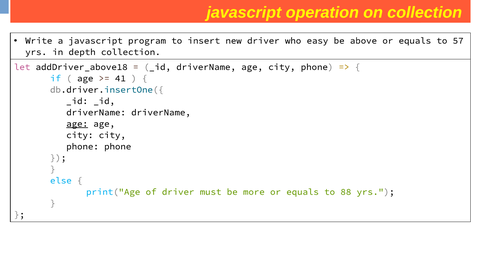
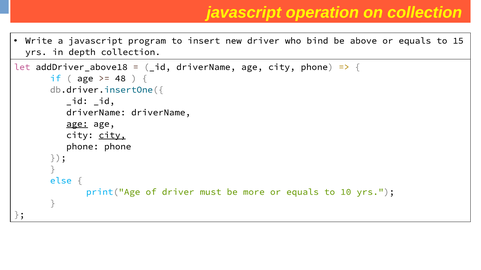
easy: easy -> bind (317, 41)
57: 57 -> 15 (458, 41)
41: 41 -> 48 (120, 78)
city underline: none -> present (112, 135)
88: 88 -> 10 (346, 192)
